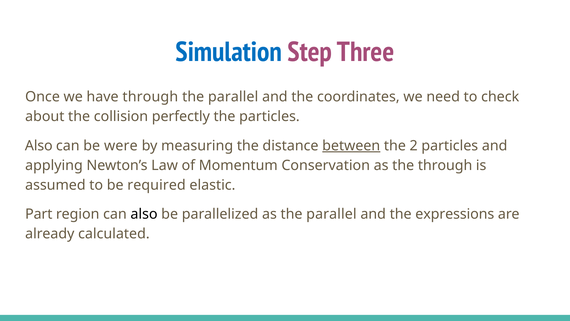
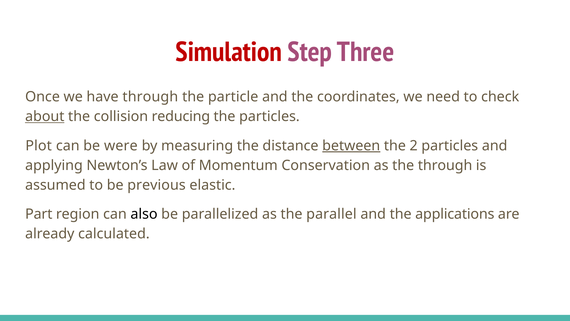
Simulation colour: blue -> red (229, 52)
parallel: parallel -> particle (233, 97)
about underline: none -> present (45, 116)
perfectly: perfectly -> reducing (181, 116)
Also: Also -> Plot (39, 146)
required: required -> previous (157, 185)
expressions: expressions -> applications (455, 214)
